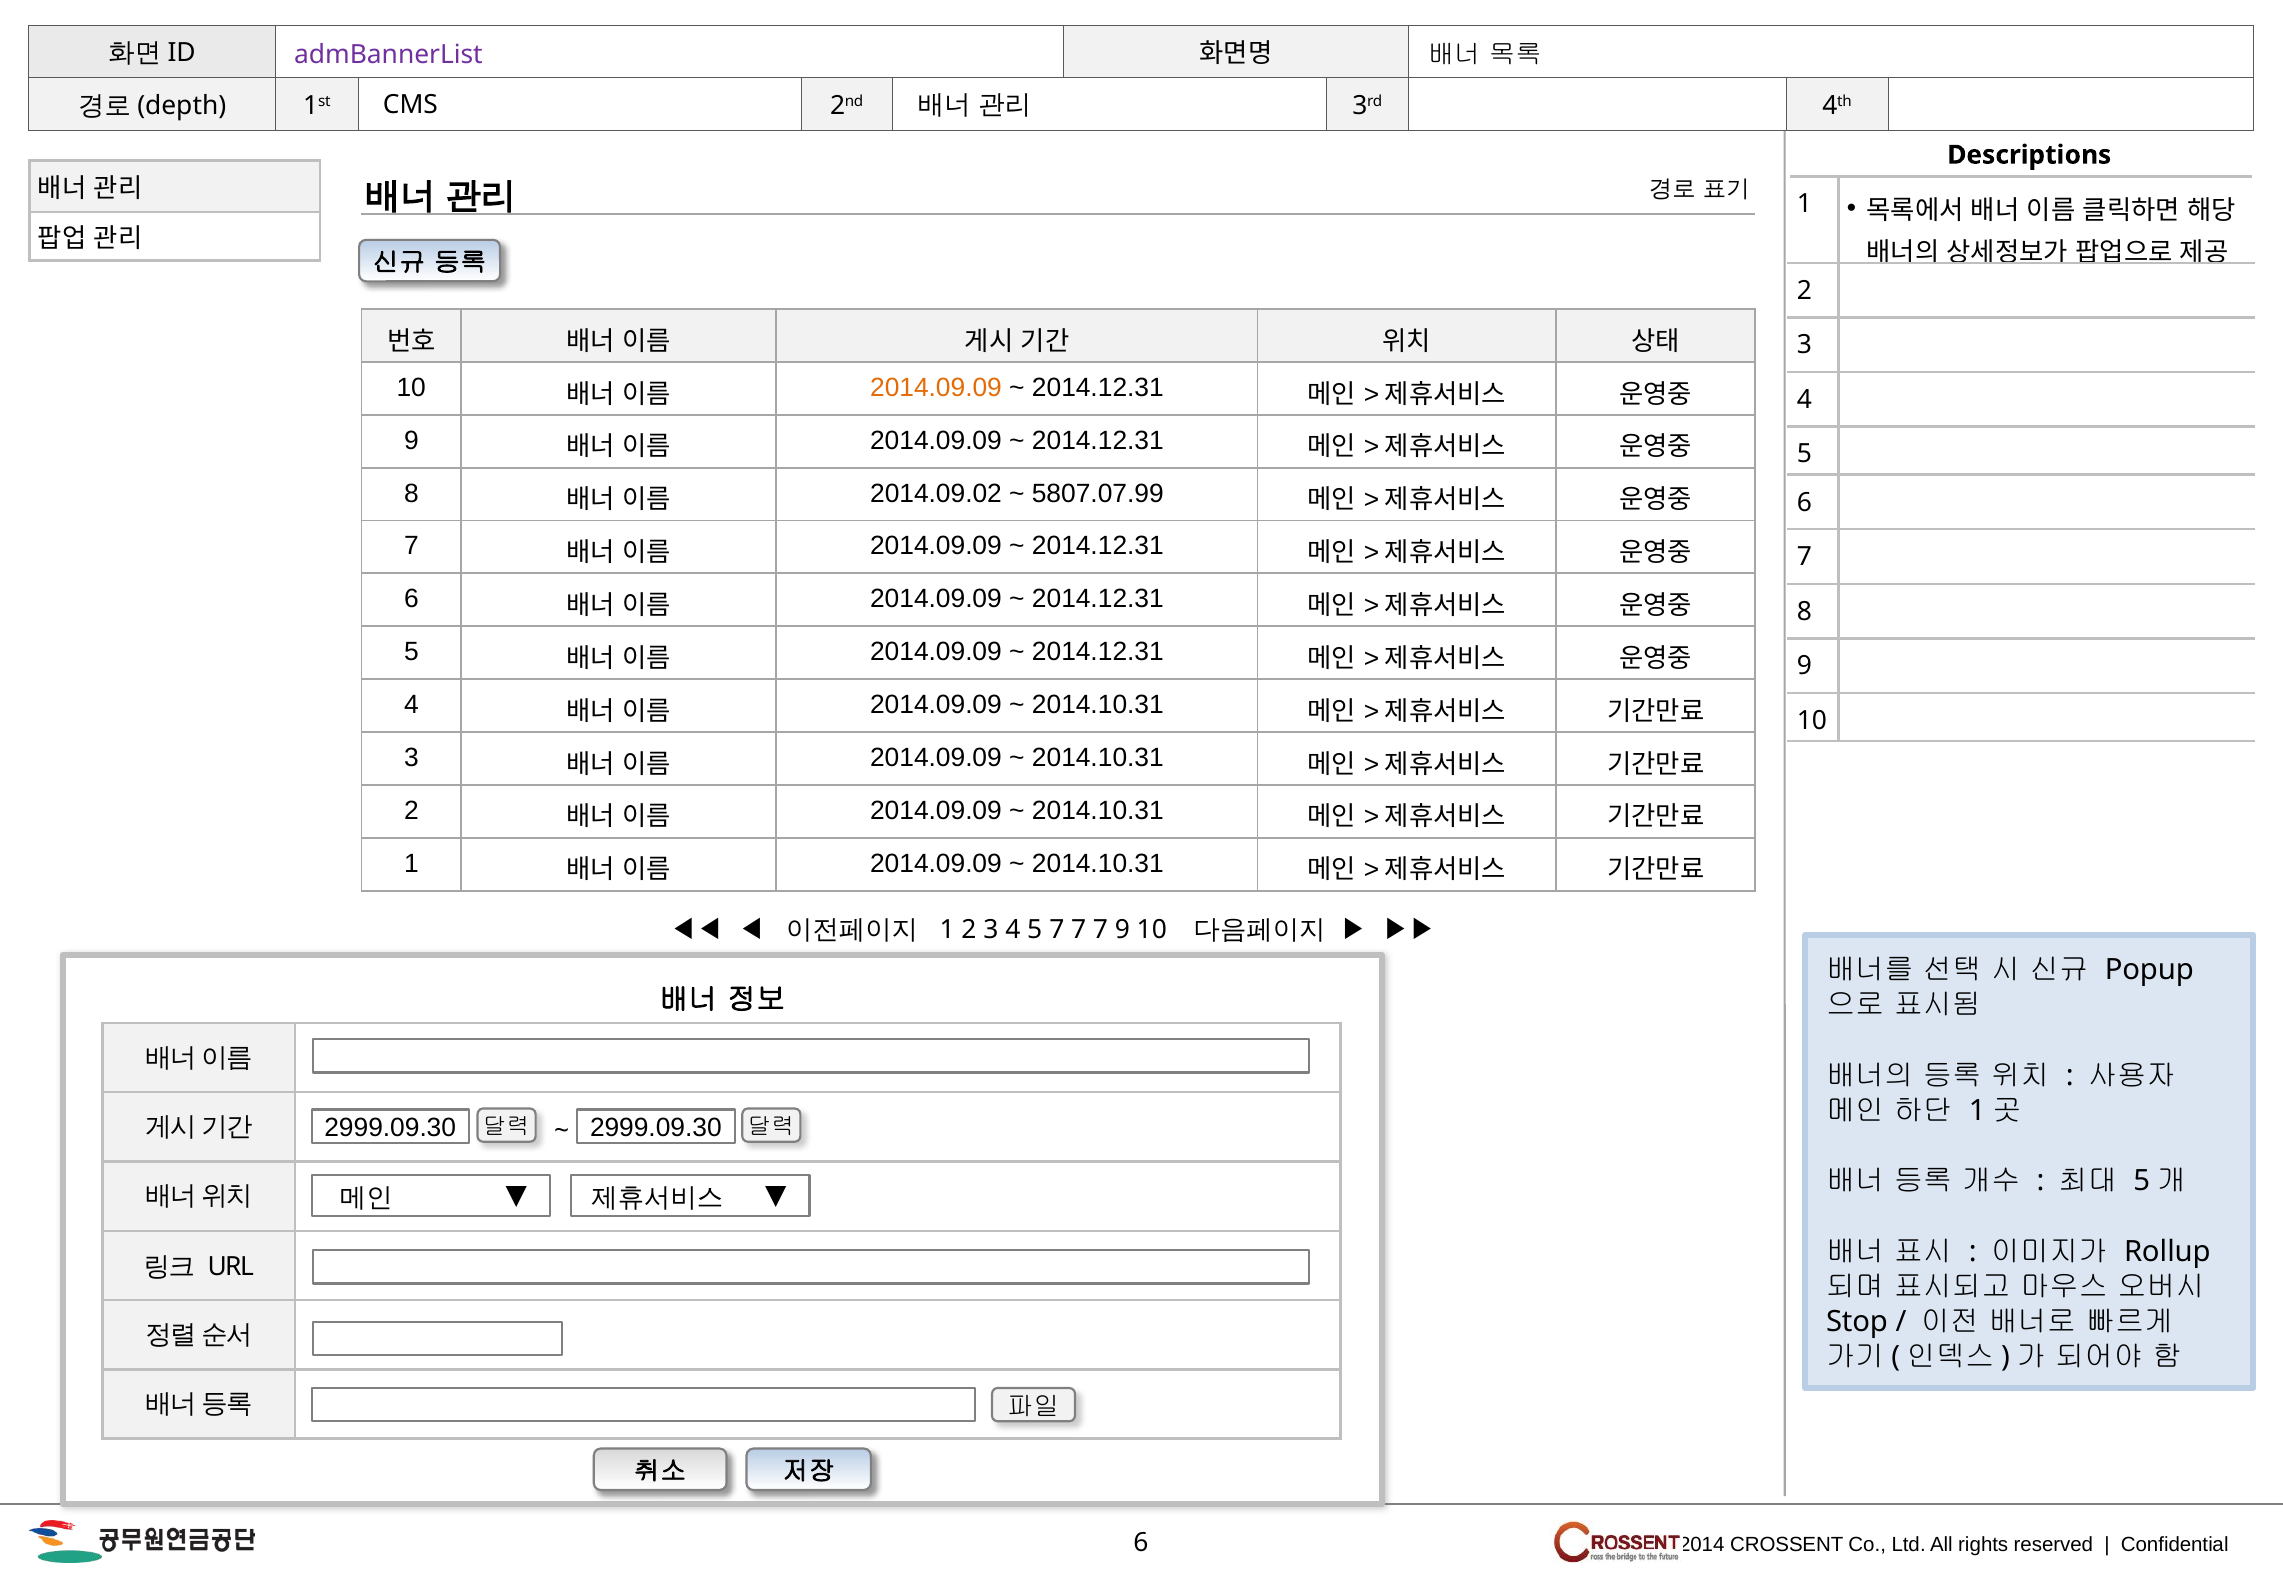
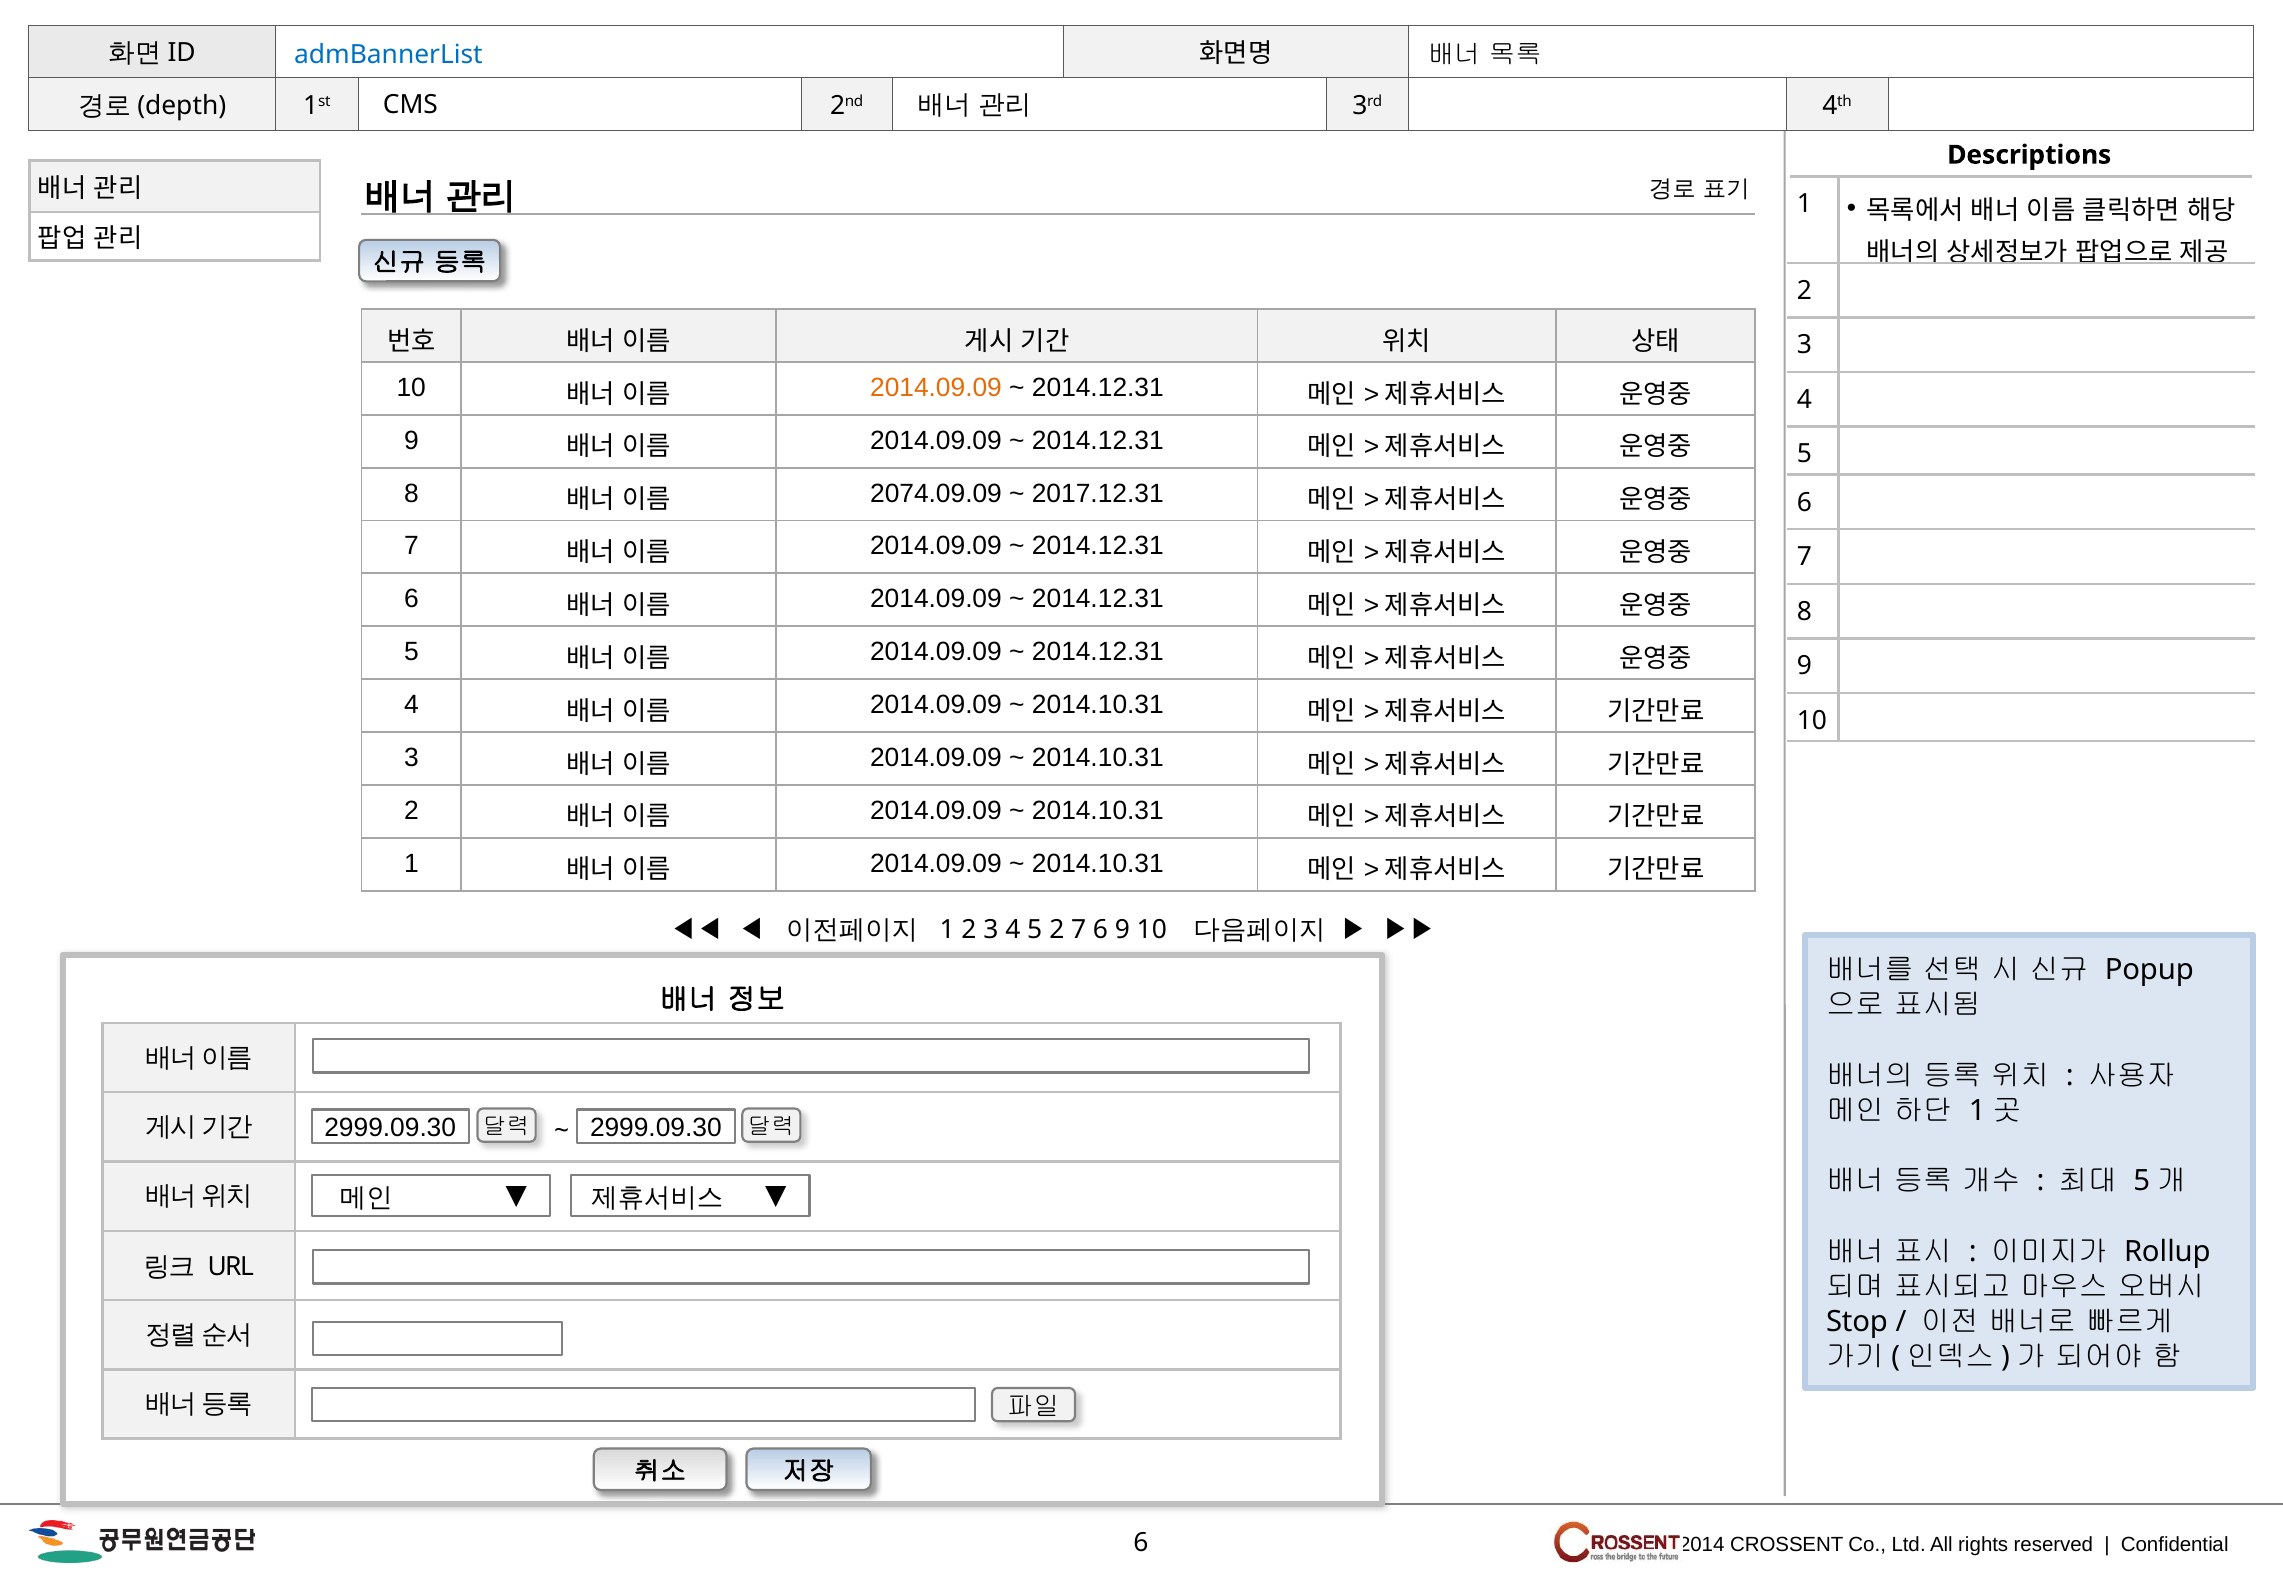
admBannerList colour: purple -> blue (388, 55)
2014.09.02: 2014.09.02 -> 2074.09.09 (936, 493)
5807.07.99: 5807.07.99 -> 2017.12.31 (1098, 493)
5 7: 7 -> 2 (1057, 929)
7: 7 -> 6 (1100, 929)
